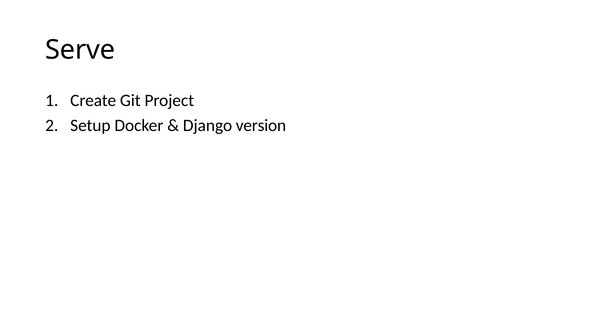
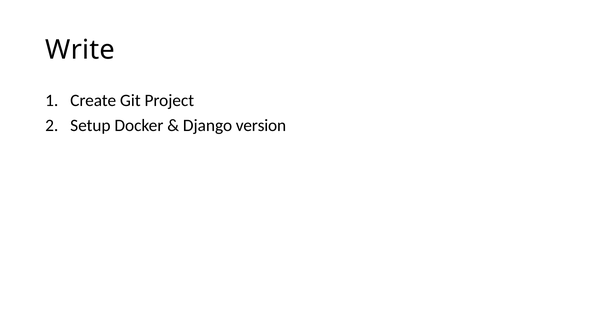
Serve: Serve -> Write (80, 50)
